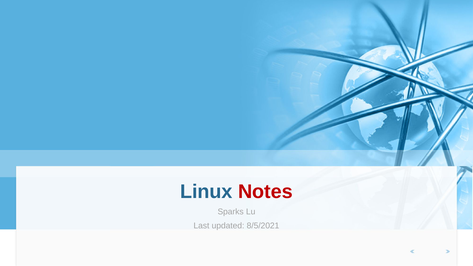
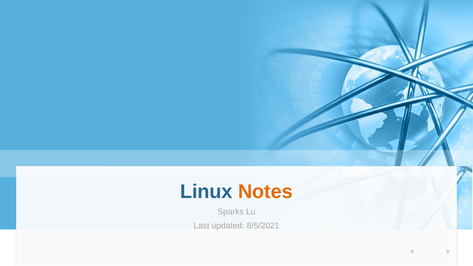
Notes colour: red -> orange (265, 192)
